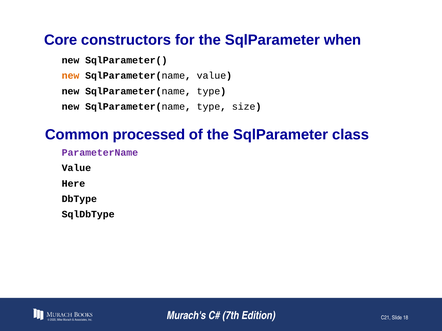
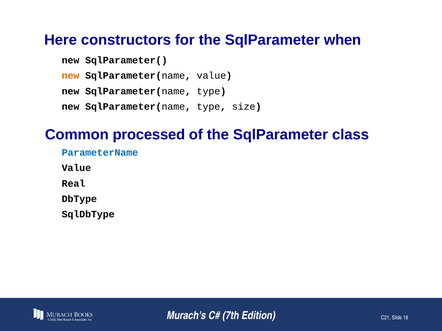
Core: Core -> Here (61, 40)
ParameterName colour: purple -> blue (100, 153)
Here: Here -> Real (73, 184)
